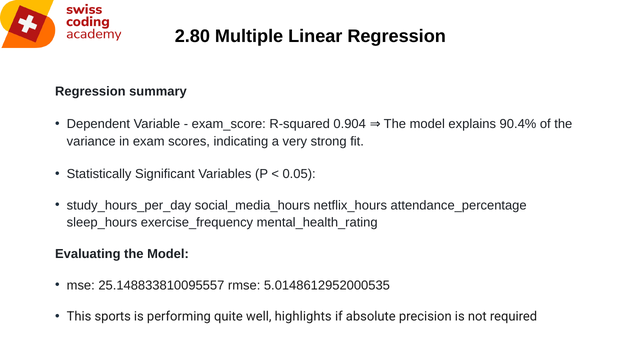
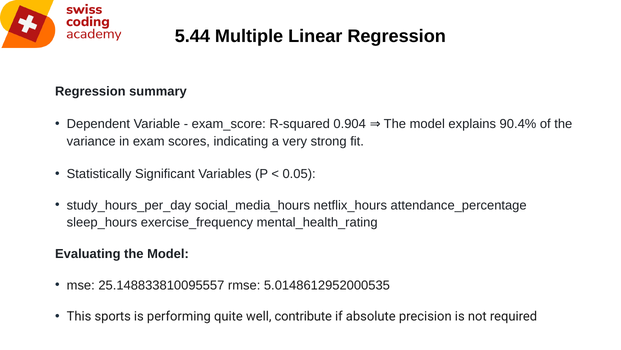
2.80: 2.80 -> 5.44 (192, 36)
highlights: highlights -> contribute (303, 316)
